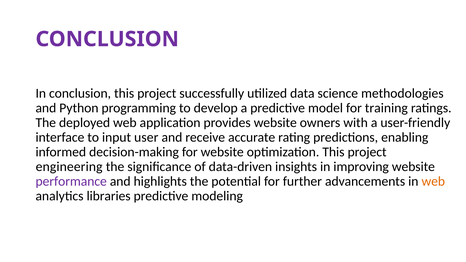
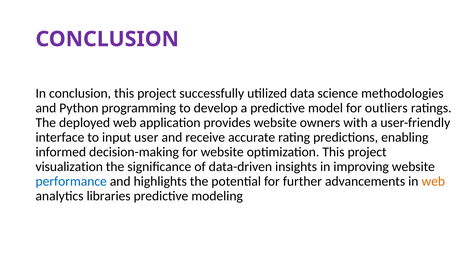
training: training -> outliers (386, 108)
engineering: engineering -> visualization (69, 167)
performance colour: purple -> blue (71, 182)
